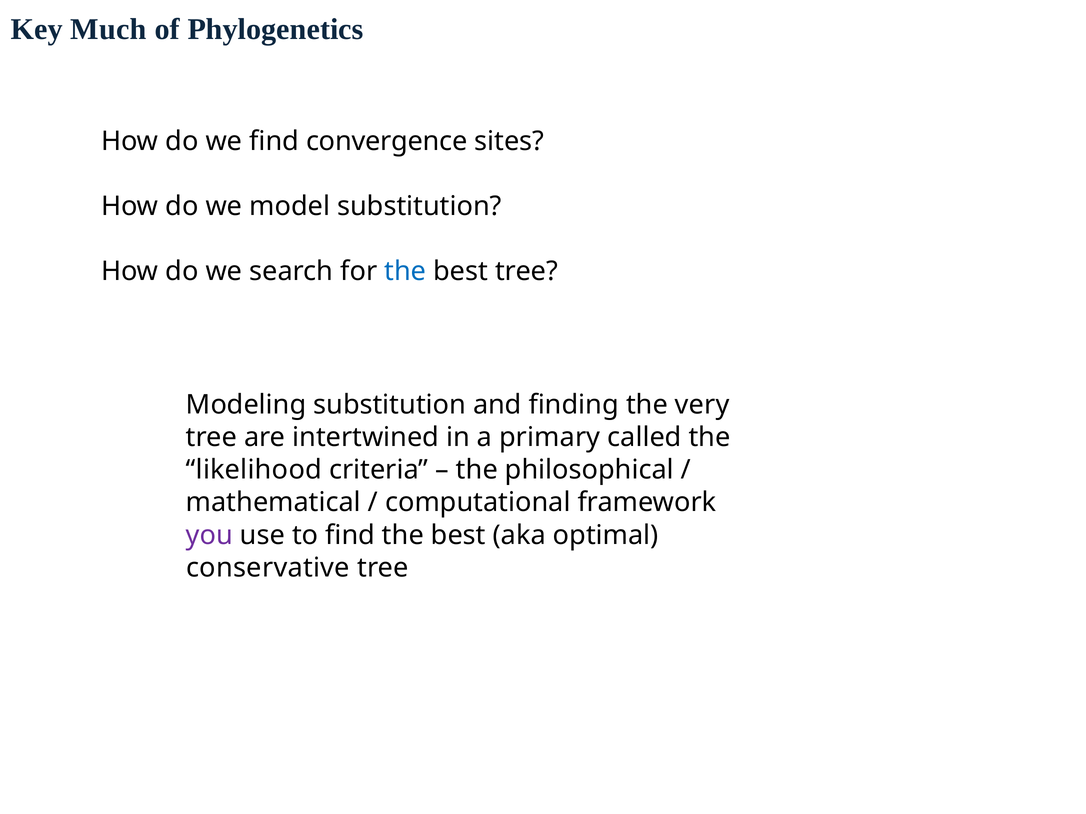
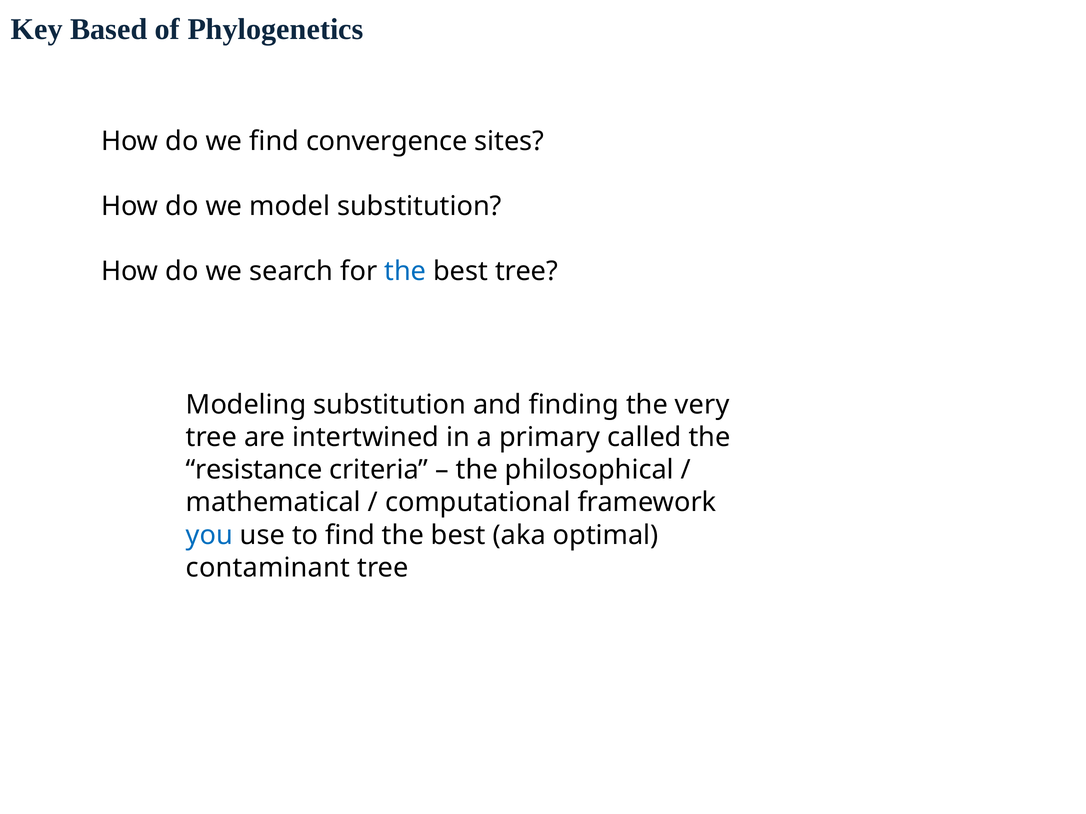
Much: Much -> Based (109, 29)
likelihood: likelihood -> resistance (254, 470)
you colour: purple -> blue (209, 535)
conservative: conservative -> contaminant (268, 568)
